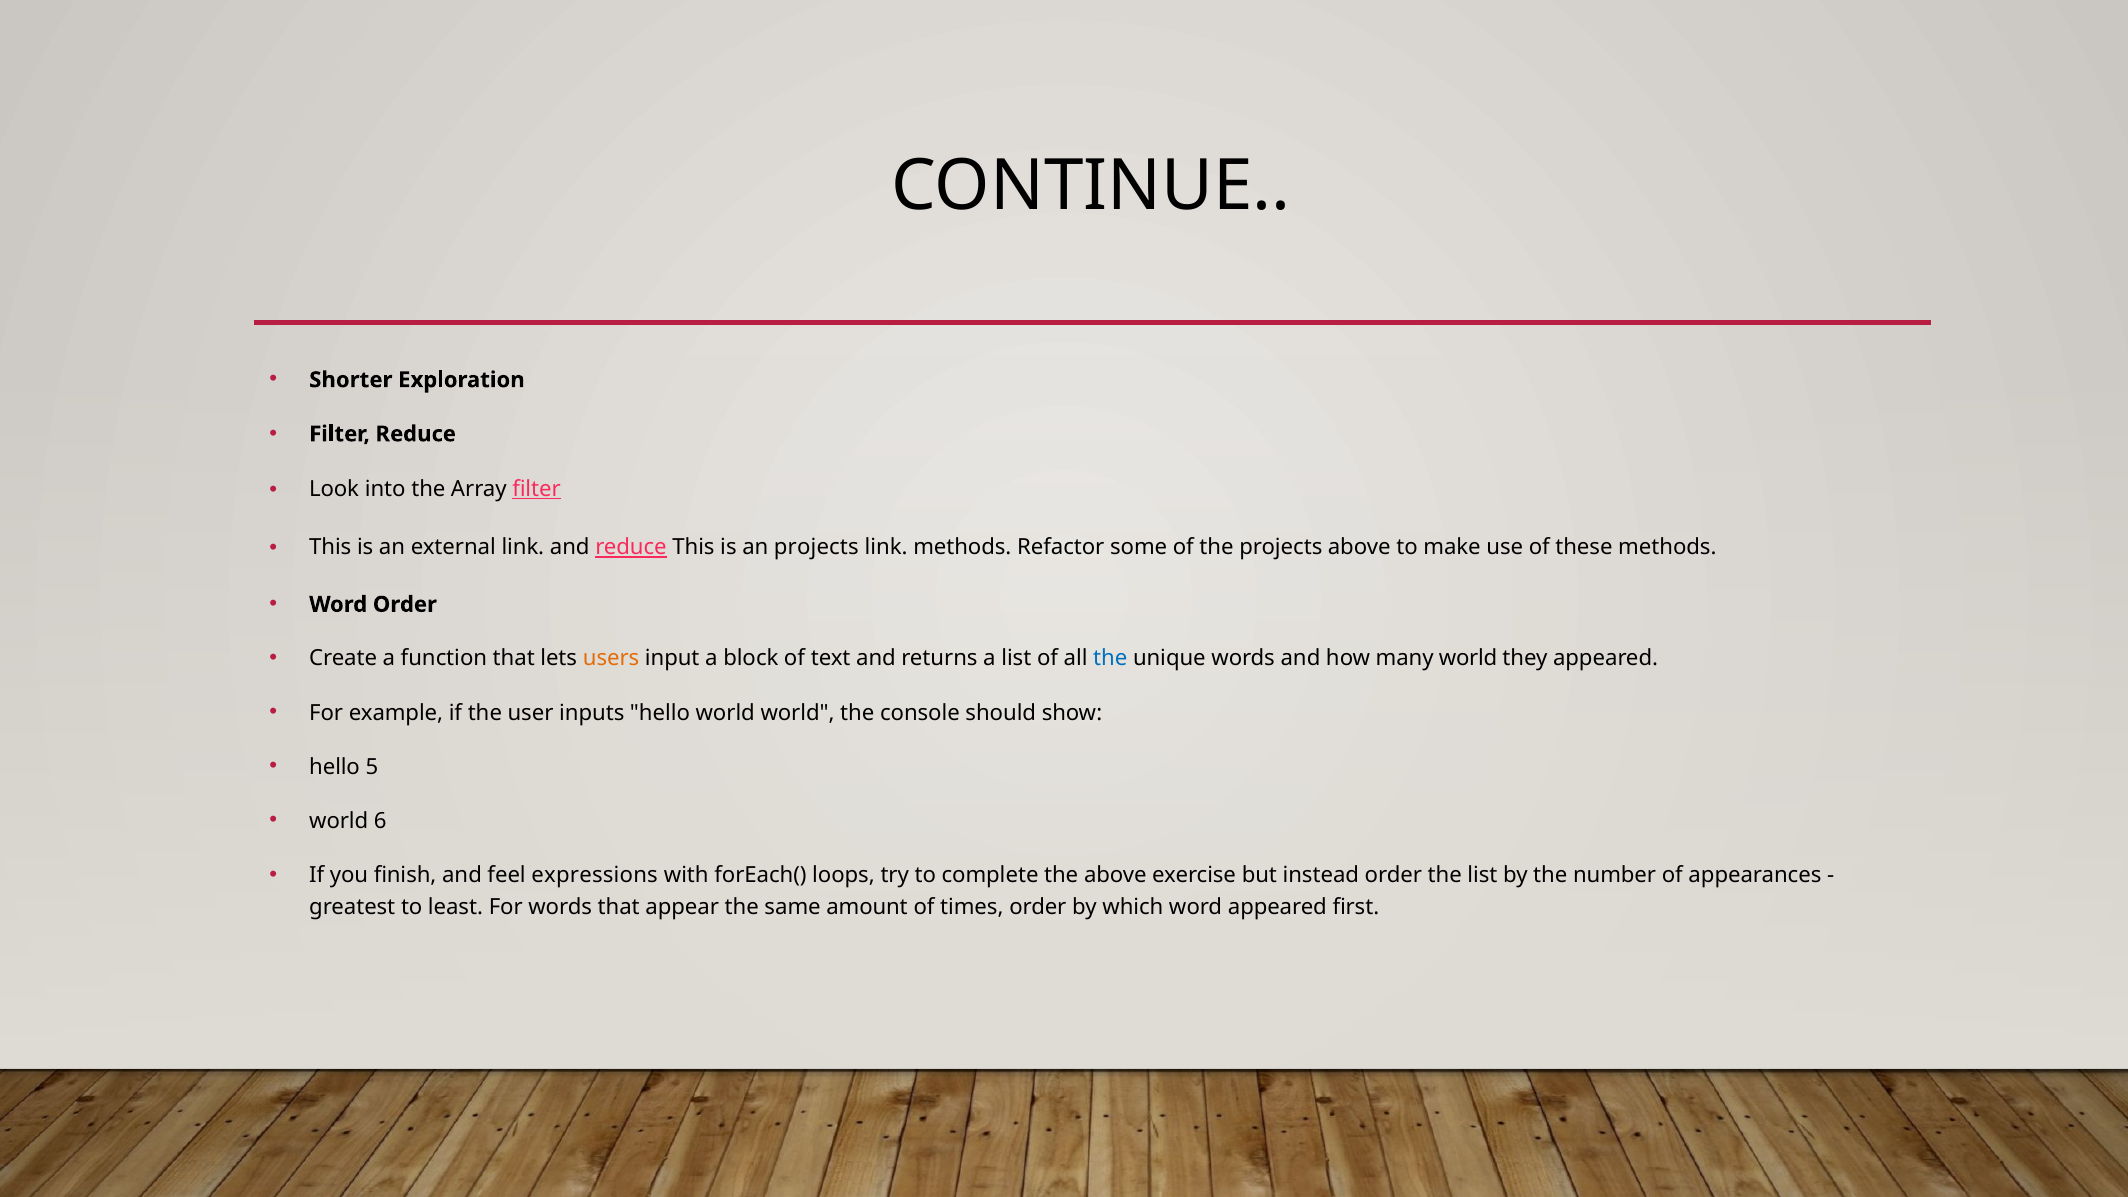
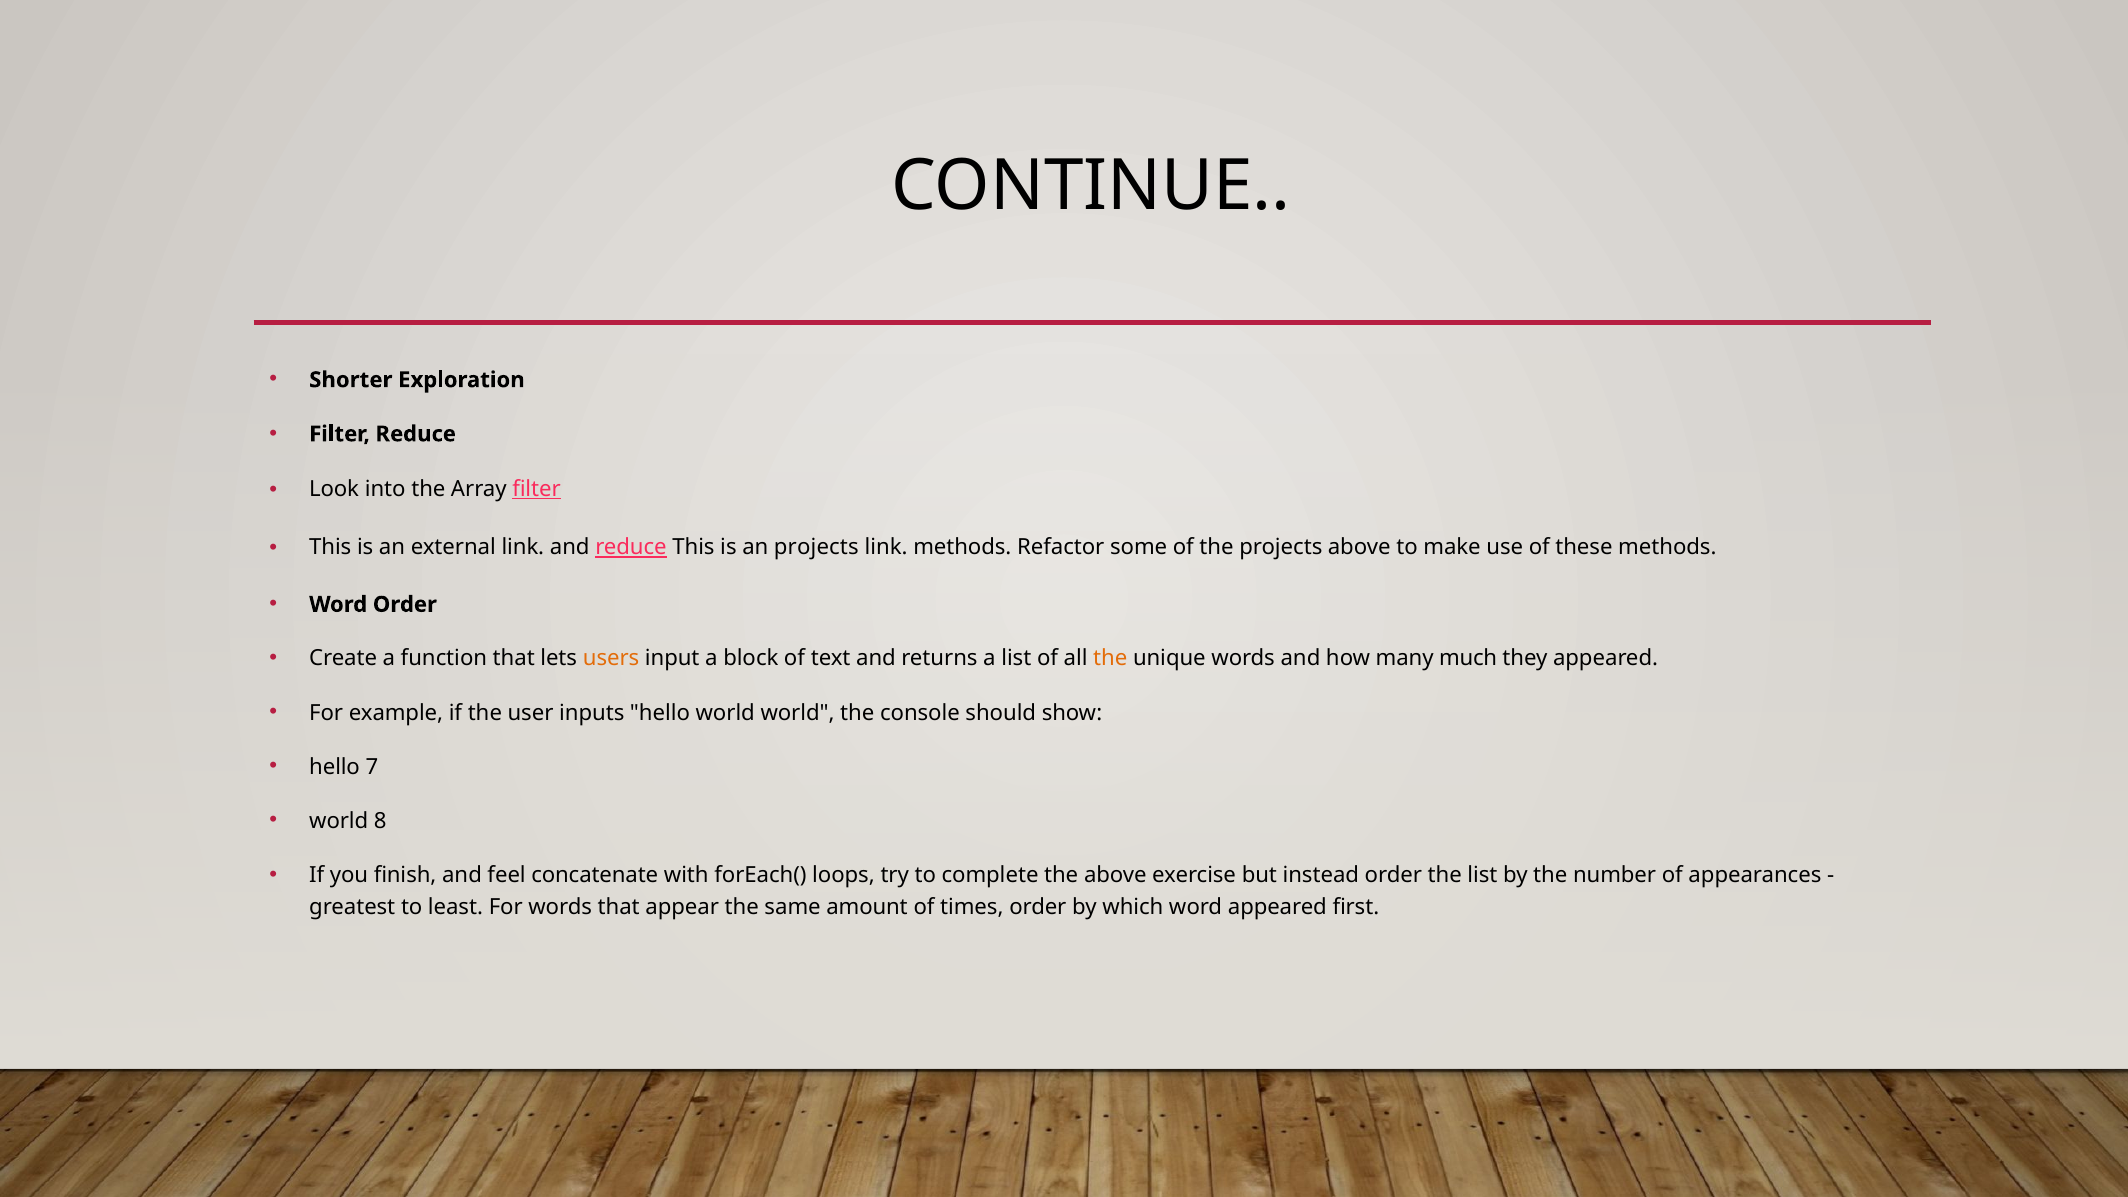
the colour: blue -> orange (1110, 659)
many world: world -> much (1468, 659)
5: 5 -> 7 (372, 767)
6: 6 -> 8 (380, 821)
expressions: expressions -> concatenate (595, 875)
